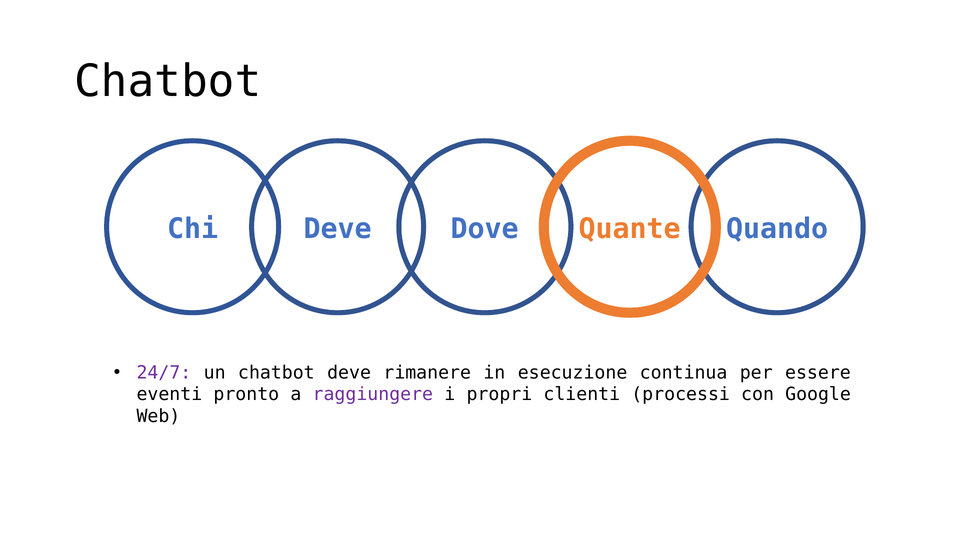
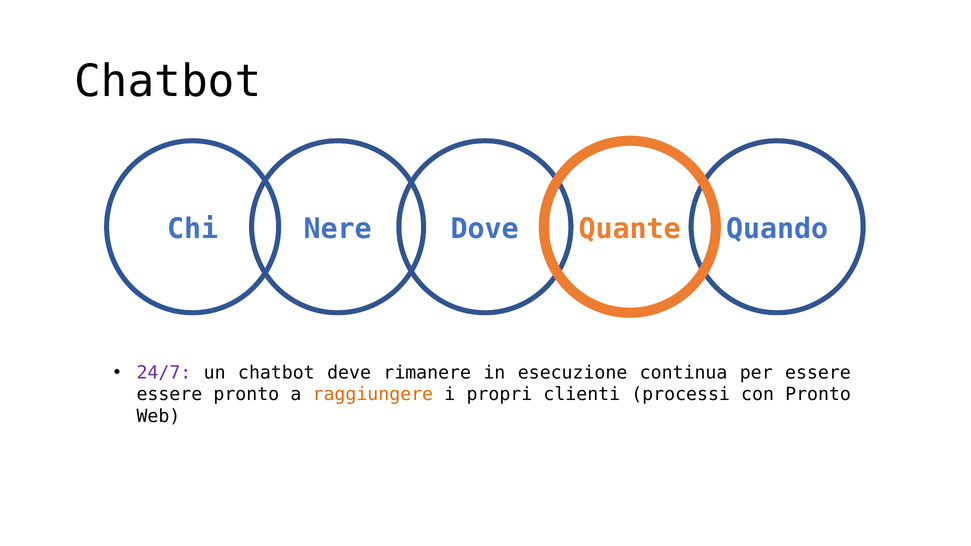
Deve: Deve -> Nere (338, 229)
eventi: eventi -> essere (169, 395)
raggiungere colour: purple -> orange (373, 395)
con Google: Google -> Pronto (818, 395)
